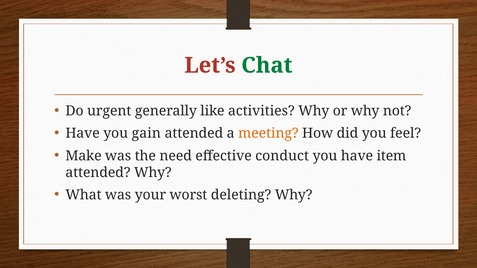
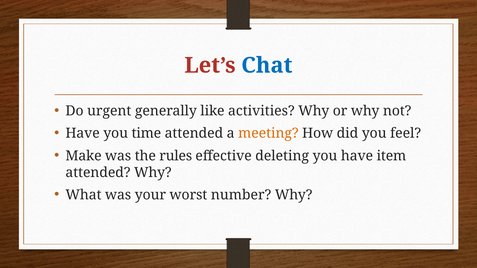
Chat colour: green -> blue (267, 65)
gain: gain -> time (146, 134)
need: need -> rules (176, 156)
conduct: conduct -> deleting (282, 156)
deleting: deleting -> number (241, 195)
